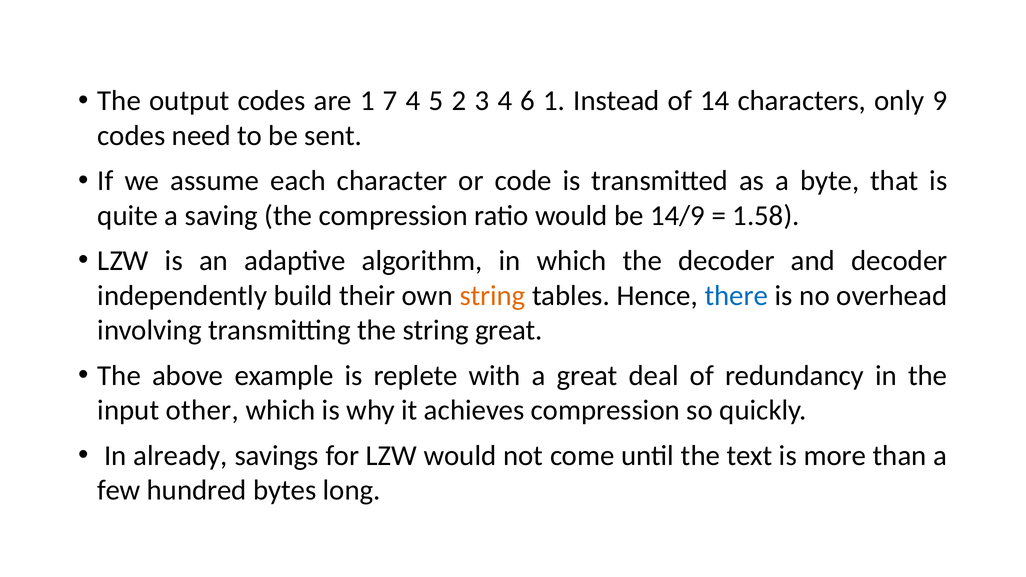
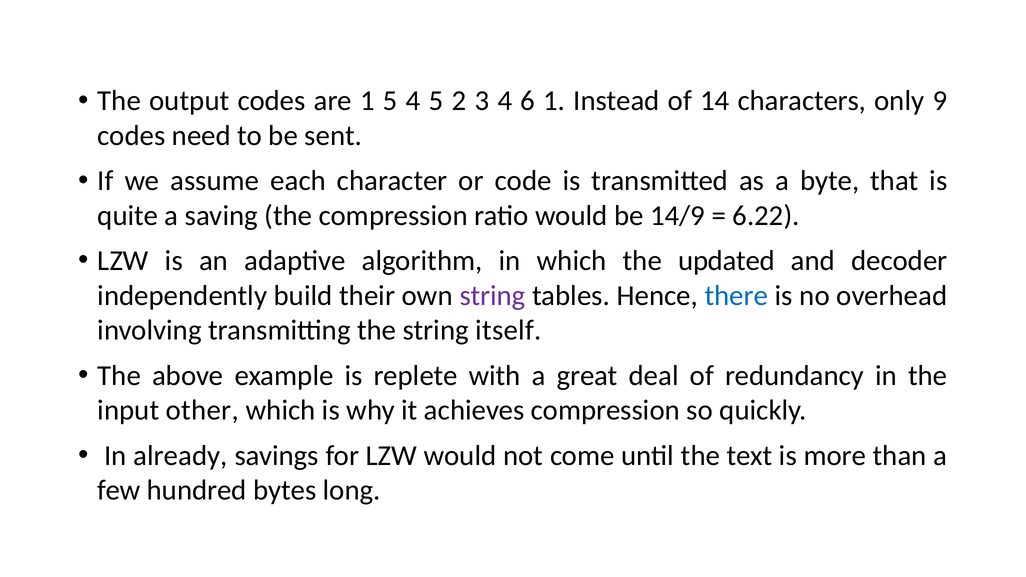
1 7: 7 -> 5 (390, 101)
1.58: 1.58 -> 6.22 (766, 216)
the decoder: decoder -> updated (727, 261)
string colour: orange -> purple (493, 296)
string great: great -> itself (508, 330)
